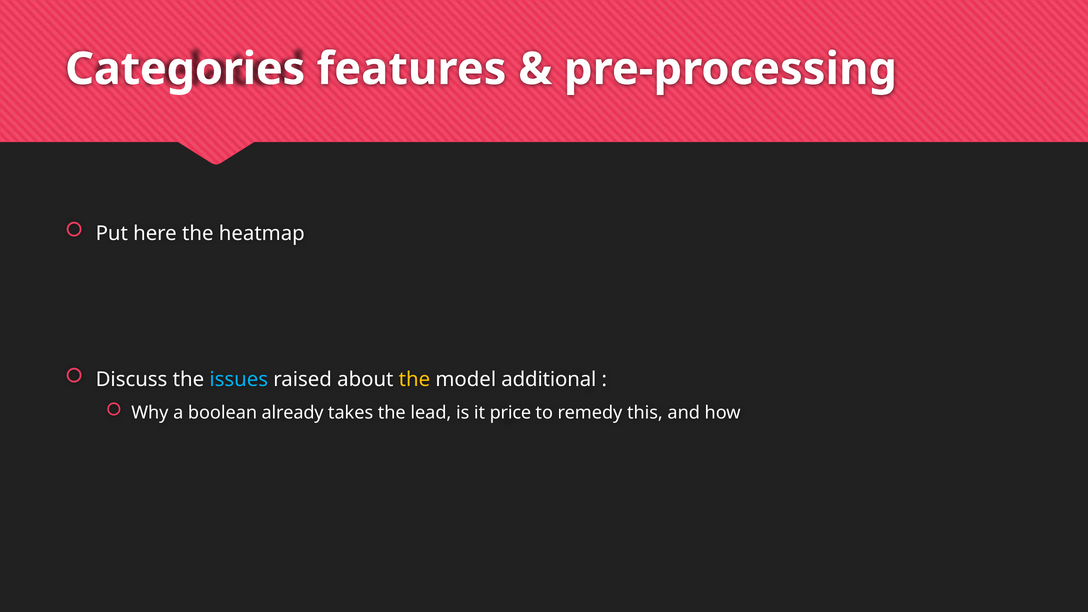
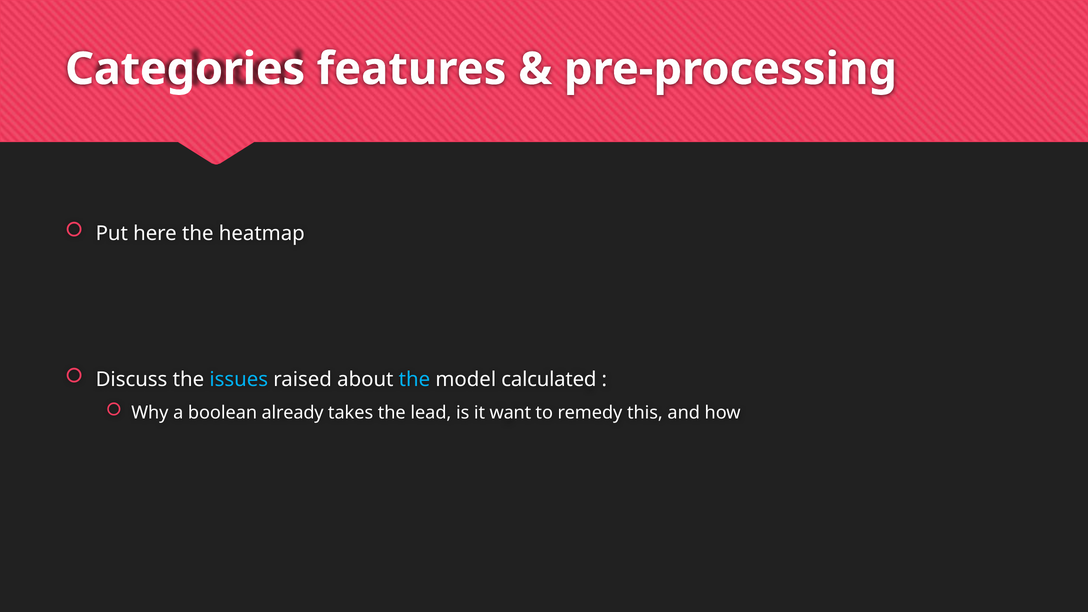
the colour: yellow -> light blue (414, 380)
additional: additional -> calculated (549, 380)
price: price -> want (510, 413)
